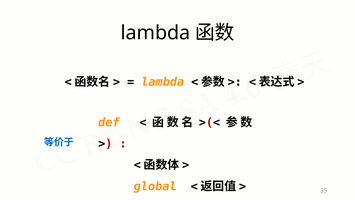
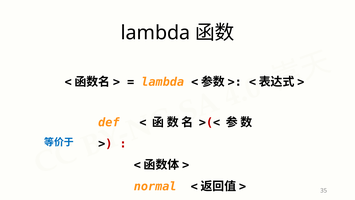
global: global -> normal (155, 186)
